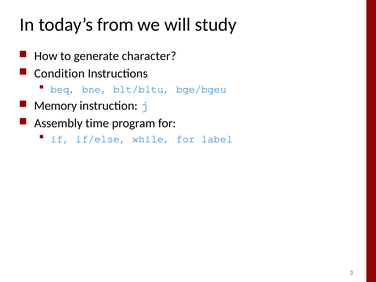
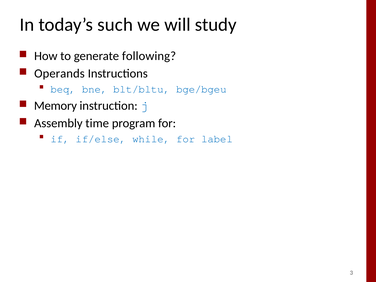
from: from -> such (115, 25)
character: character -> following (149, 56)
Condition: Condition -> Operands (59, 73)
